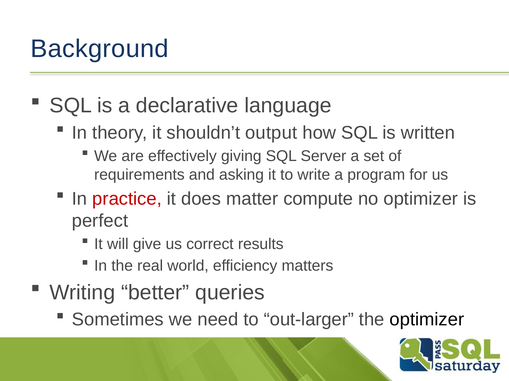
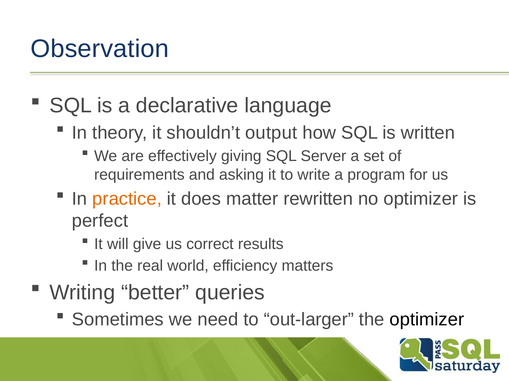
Background: Background -> Observation (100, 49)
practice colour: red -> orange (127, 199)
compute: compute -> rewritten (318, 199)
